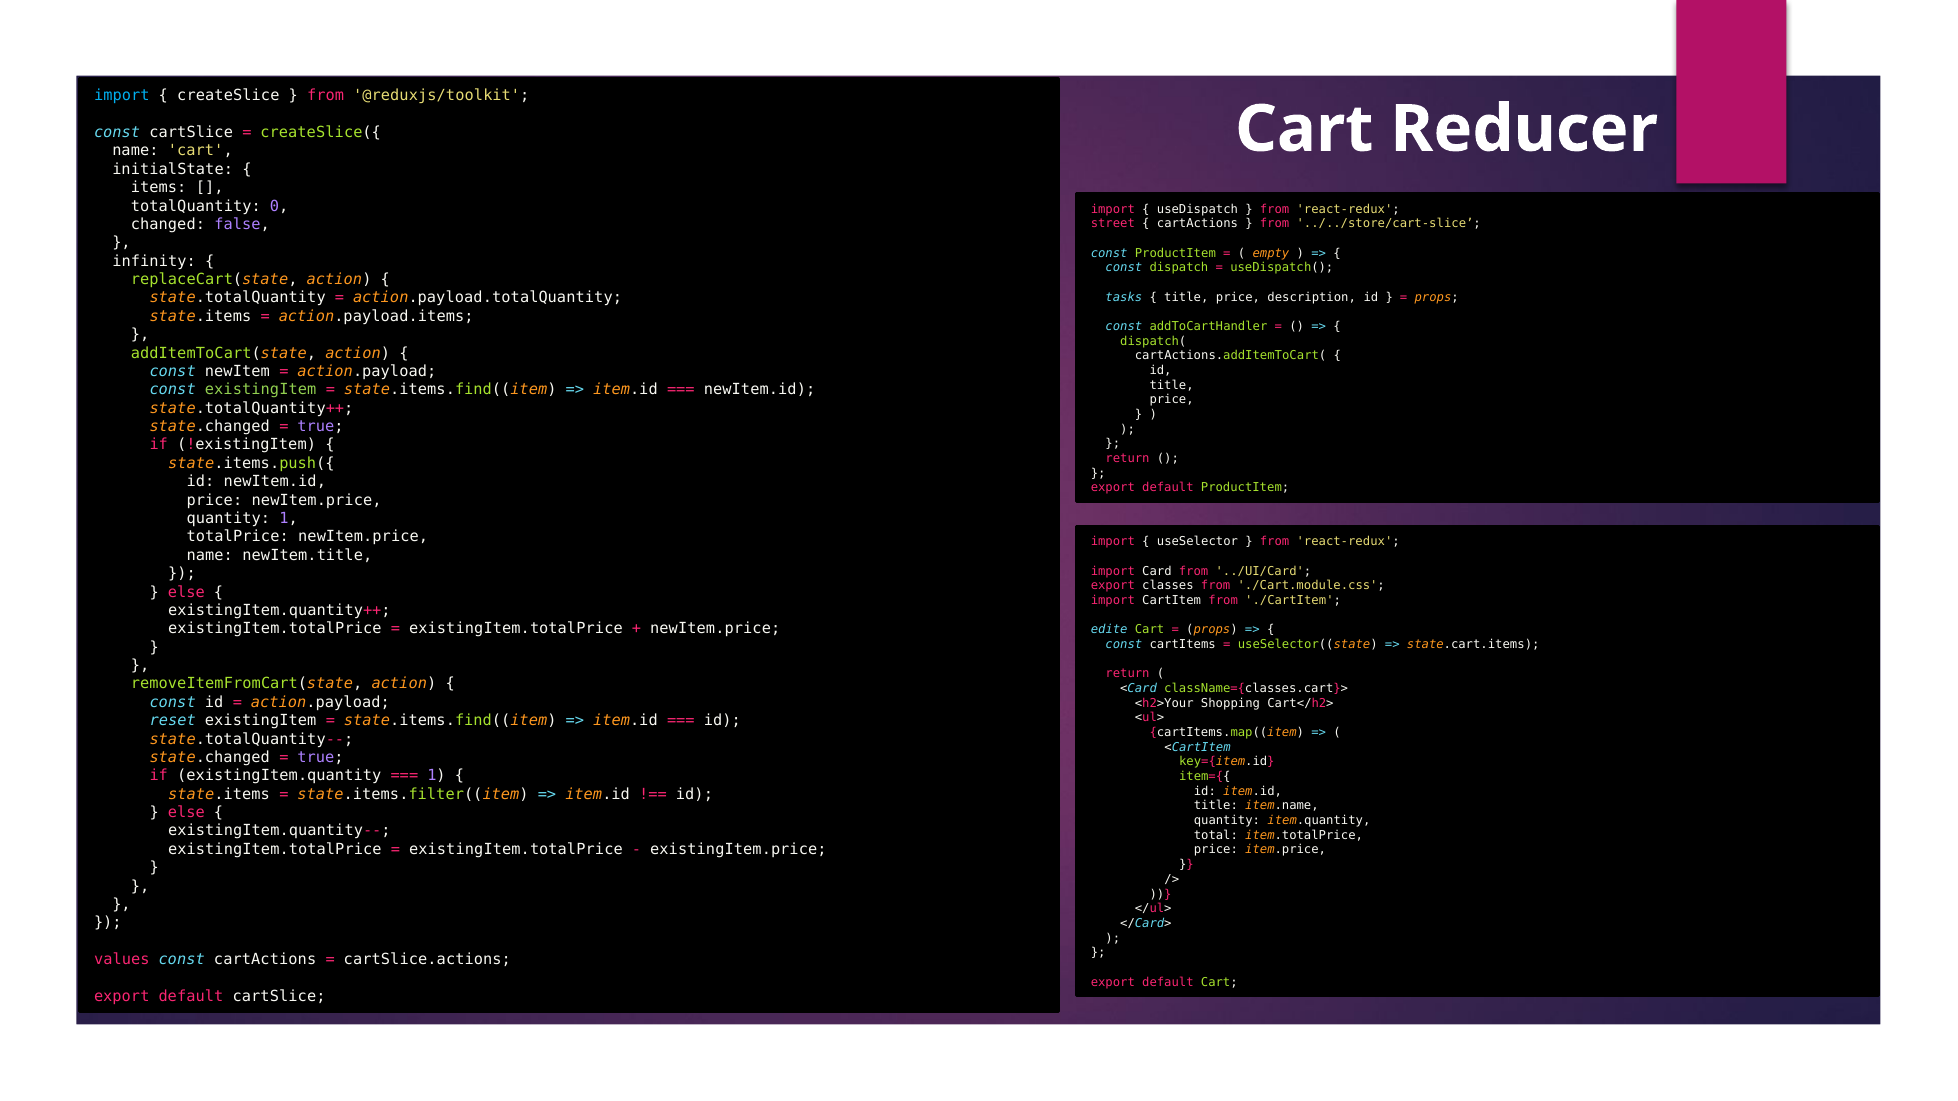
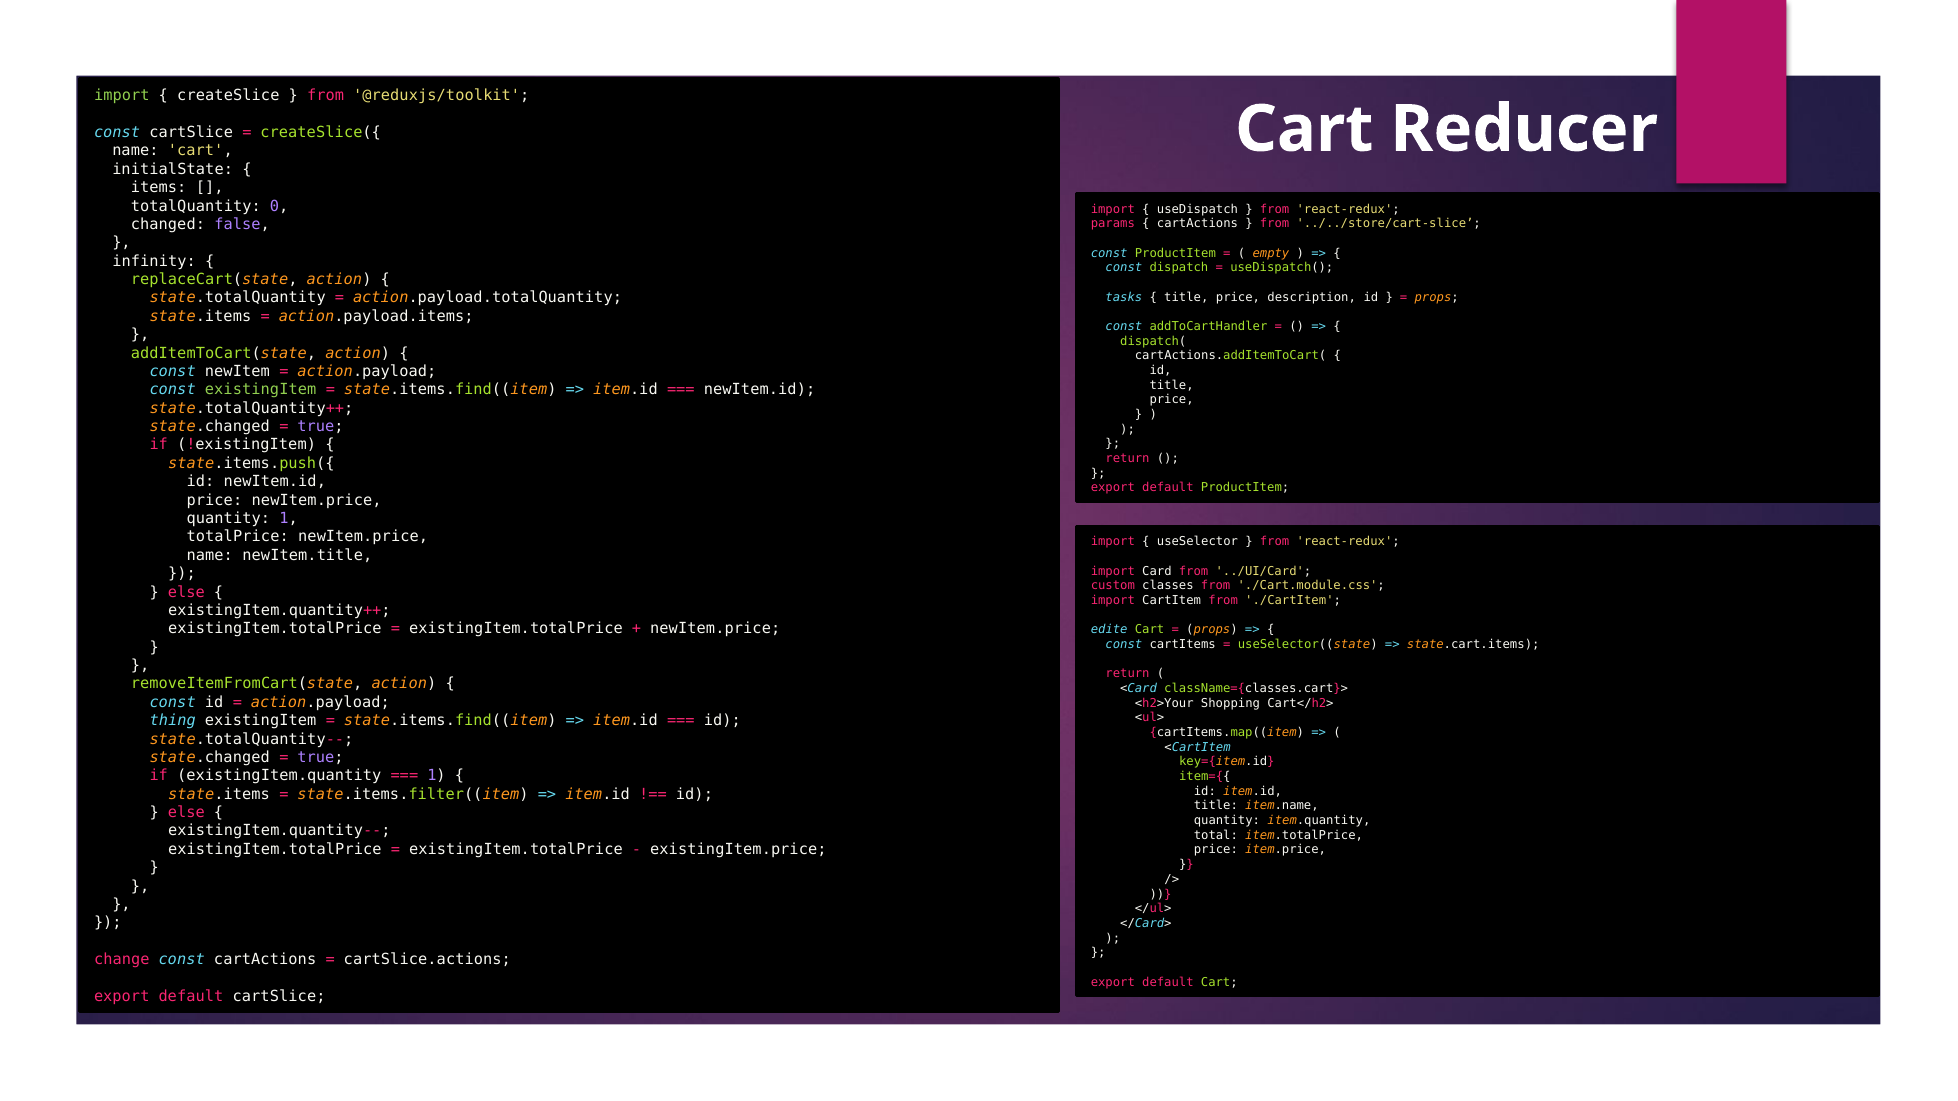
import colour: light blue -> light green (122, 96)
street: street -> params (1113, 224)
export: export -> custom (1113, 586)
reset: reset -> thing (173, 721)
values: values -> change (122, 960)
